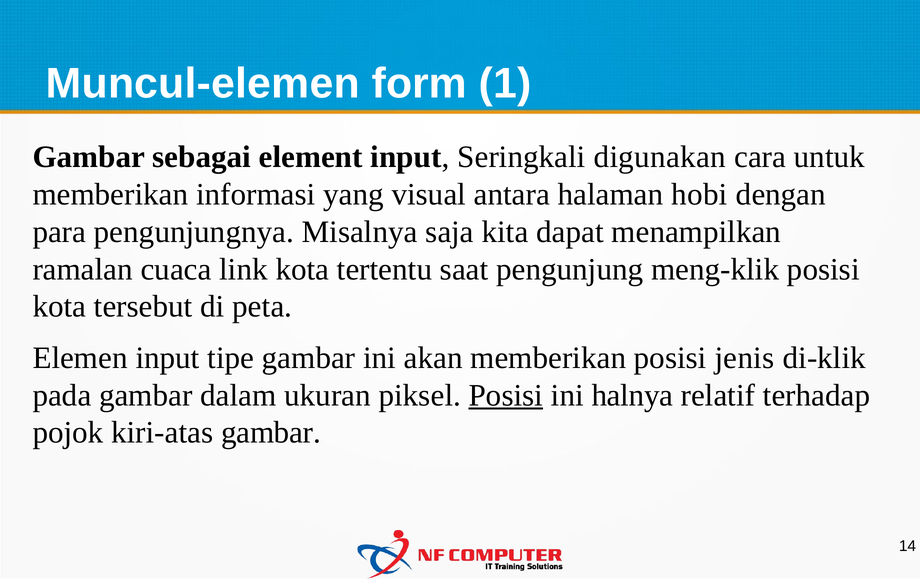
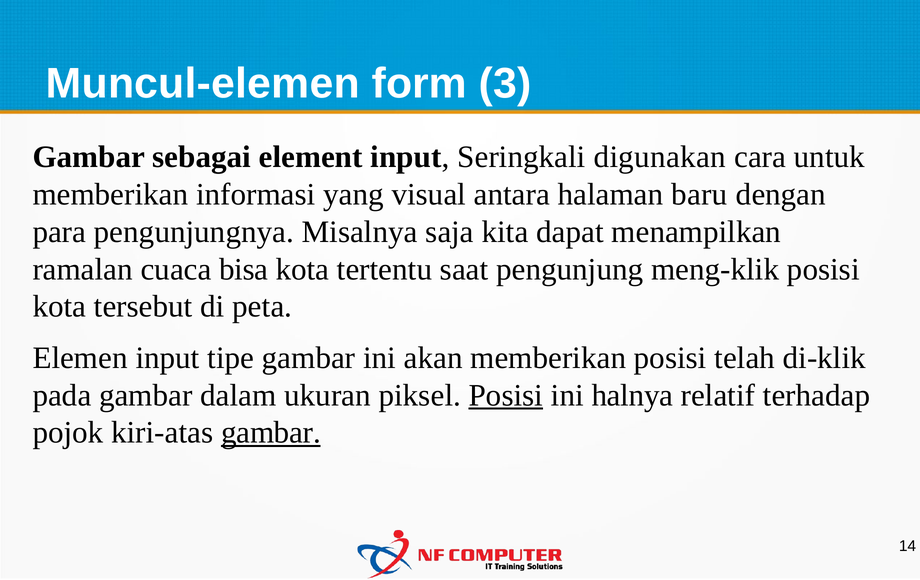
1: 1 -> 3 (505, 83)
hobi: hobi -> baru (699, 194)
link: link -> bisa (244, 269)
jenis: jenis -> telah (745, 358)
gambar underline: none -> present (271, 432)
